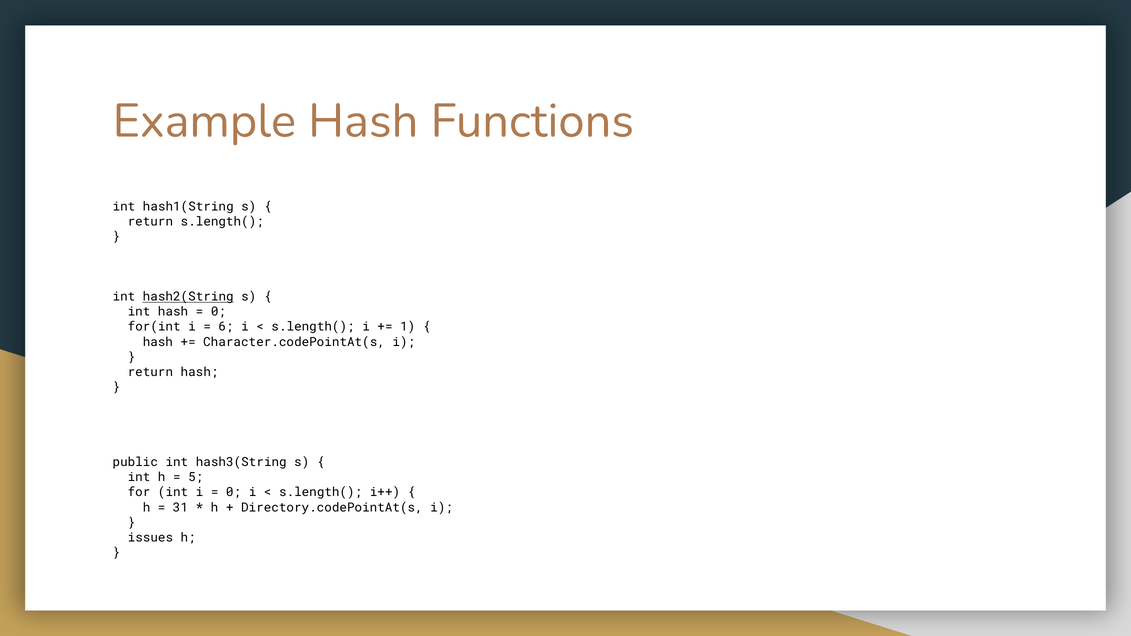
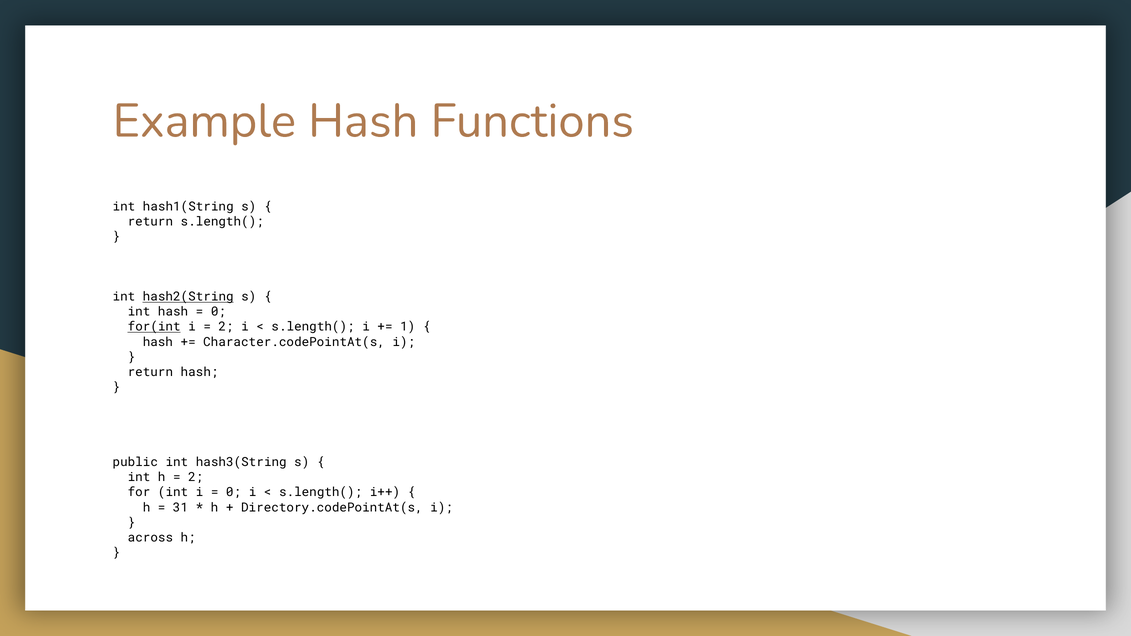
for(int underline: none -> present (154, 327)
6: 6 -> 2 (226, 327)
5: 5 -> 2 (196, 477)
issues: issues -> across (150, 538)
